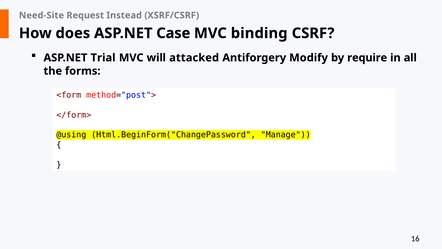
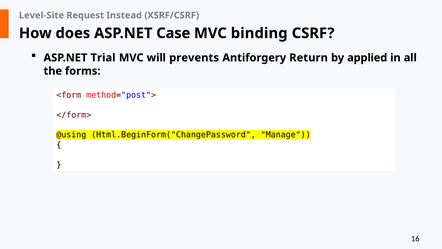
Need-Site: Need-Site -> Level-Site (41, 15)
attacked: attacked -> prevents (194, 58)
Modify: Modify -> Return (309, 58)
require: require -> applied (367, 58)
